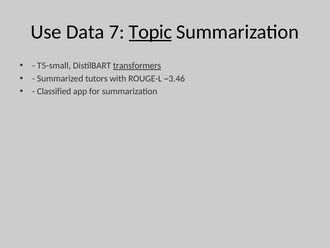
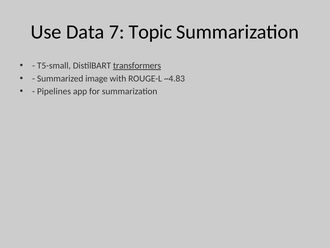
Topic underline: present -> none (150, 32)
tutors: tutors -> image (96, 78)
~3.46: ~3.46 -> ~4.83 (174, 78)
Classified: Classified -> Pipelines (54, 91)
